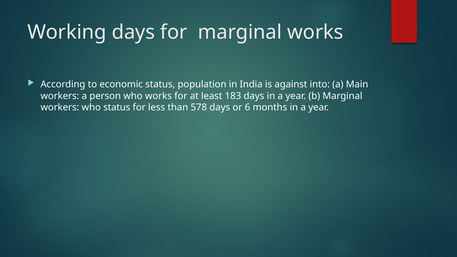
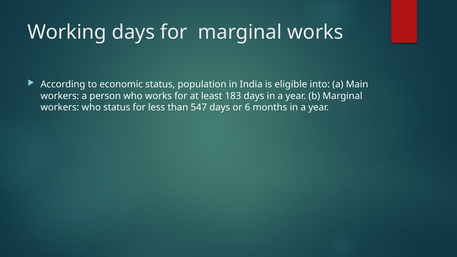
against: against -> eligible (291, 84)
578: 578 -> 547 (199, 107)
